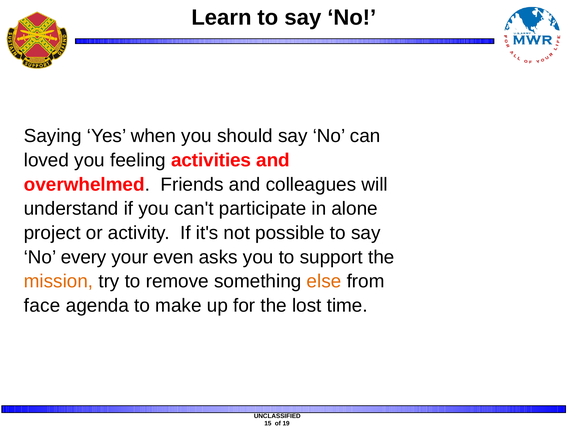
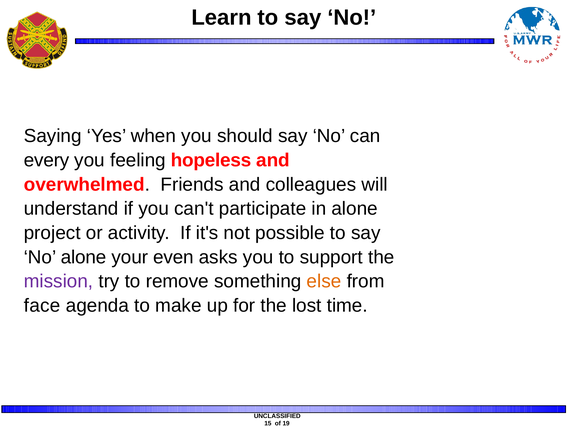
loved: loved -> every (47, 160)
activities: activities -> hopeless (211, 160)
No every: every -> alone (84, 257)
mission colour: orange -> purple (58, 281)
